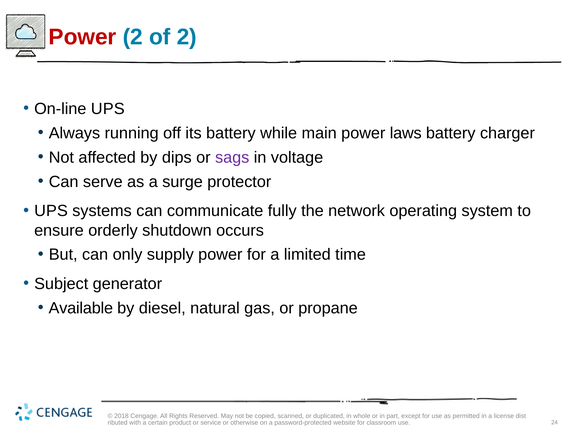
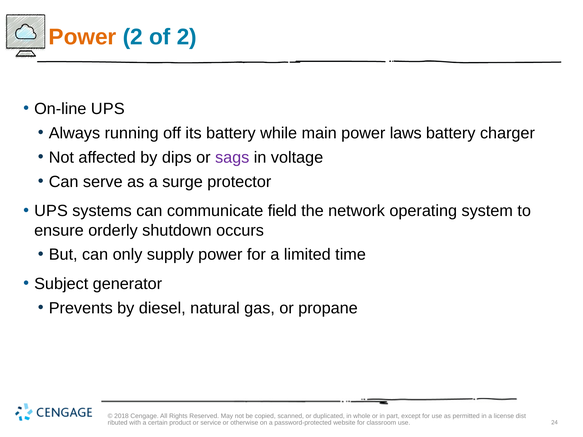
Power colour: red -> orange (83, 37)
fully: fully -> field (282, 211)
Available: Available -> Prevents (81, 308)
